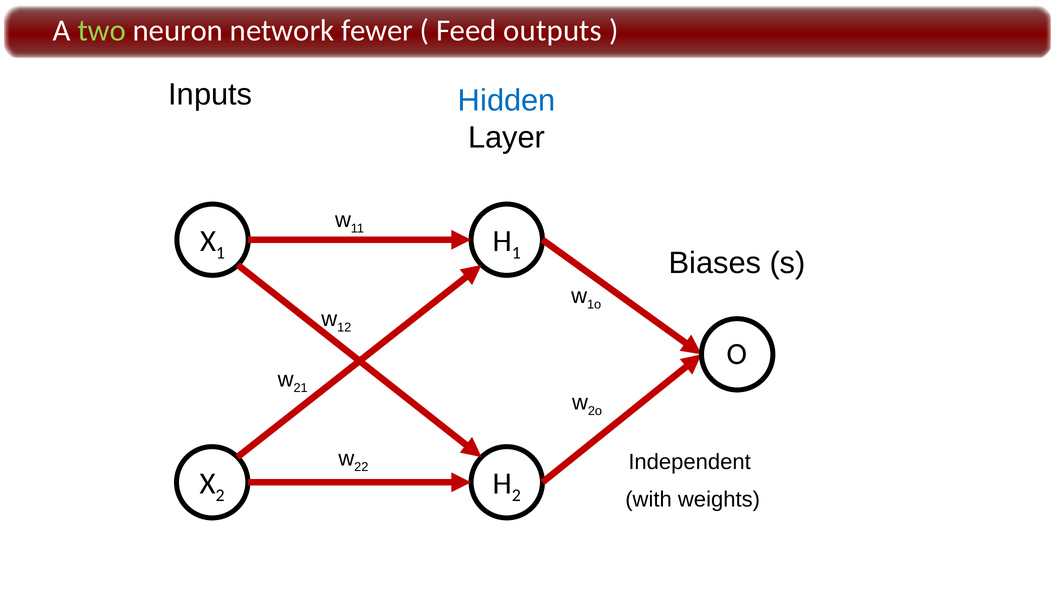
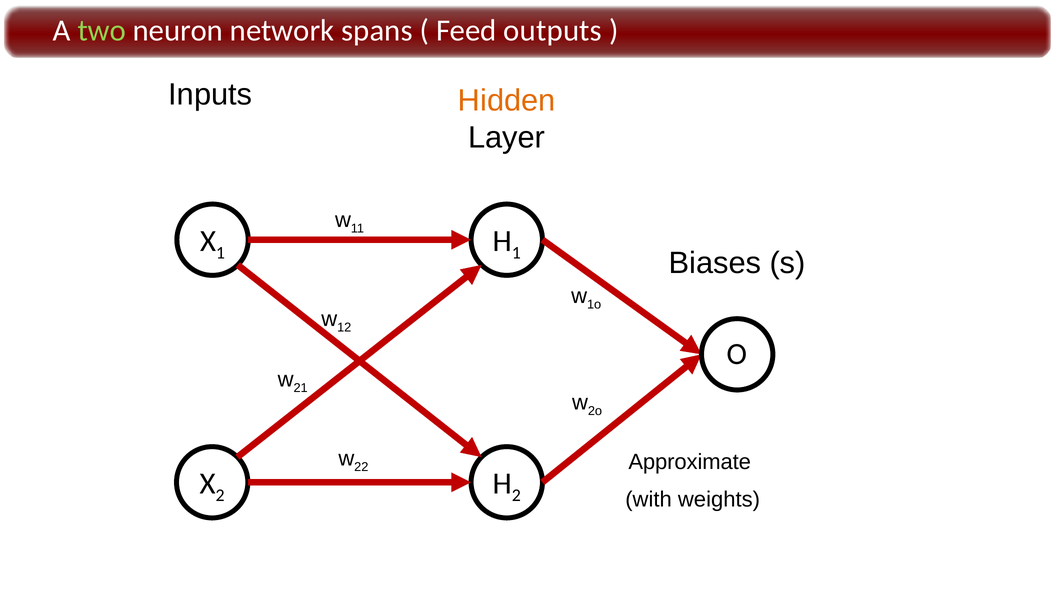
fewer: fewer -> spans (377, 30)
Hidden colour: blue -> orange (507, 101)
Independent: Independent -> Approximate (690, 462)
